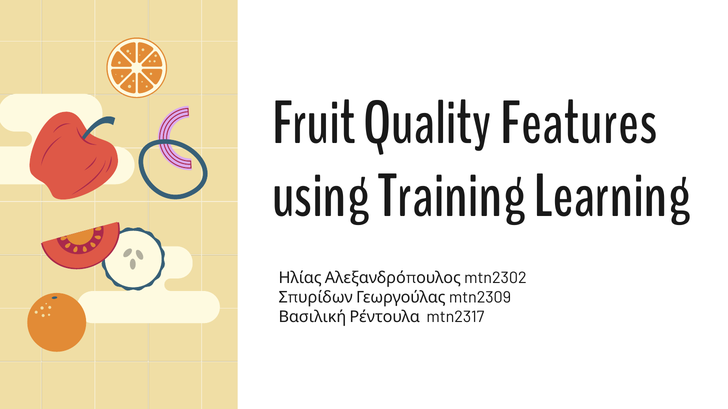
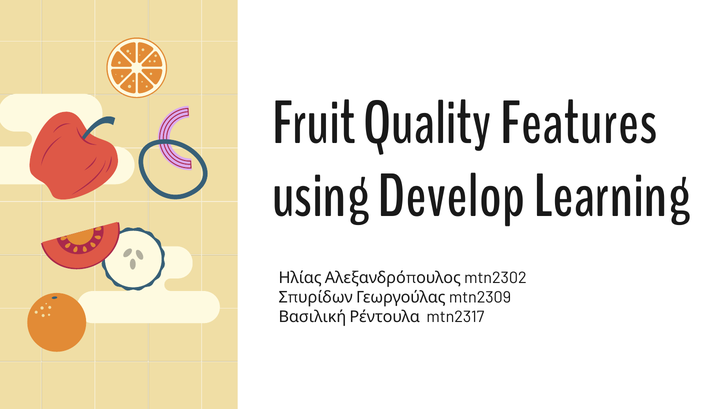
Training: Training -> Develop (452, 196)
